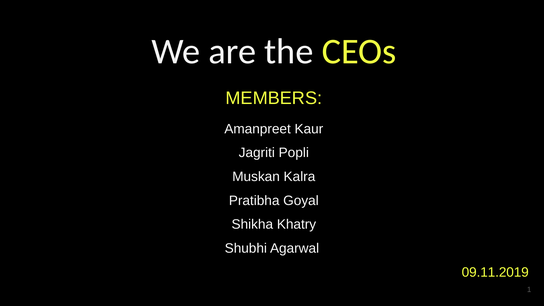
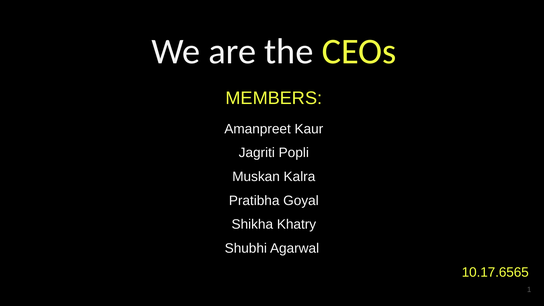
09.11.2019: 09.11.2019 -> 10.17.6565 (495, 272)
